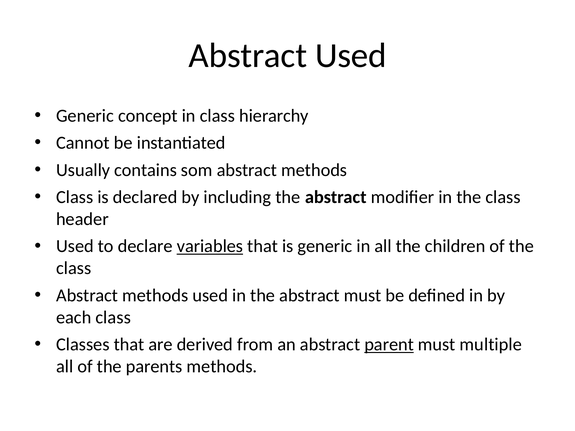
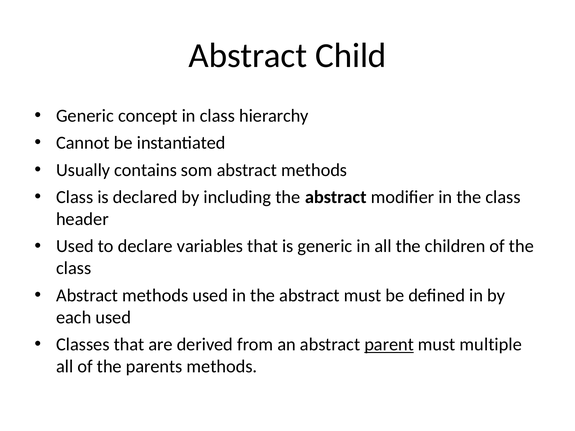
Abstract Used: Used -> Child (351, 56)
variables underline: present -> none (210, 246)
each class: class -> used (113, 318)
